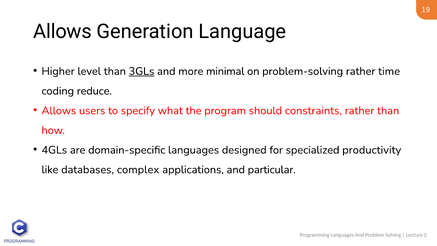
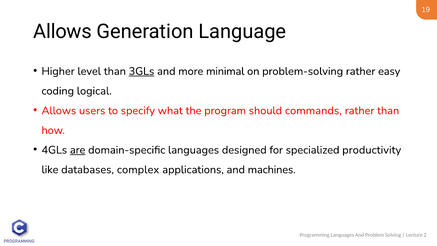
time: time -> easy (389, 71)
reduce: reduce -> logical (94, 91)
constraints: constraints -> commands (313, 111)
are underline: none -> present (78, 150)
particular: particular -> machines (272, 170)
